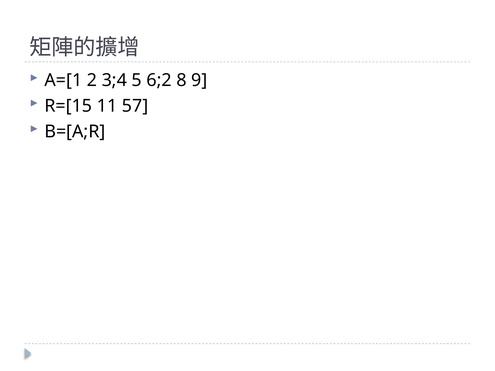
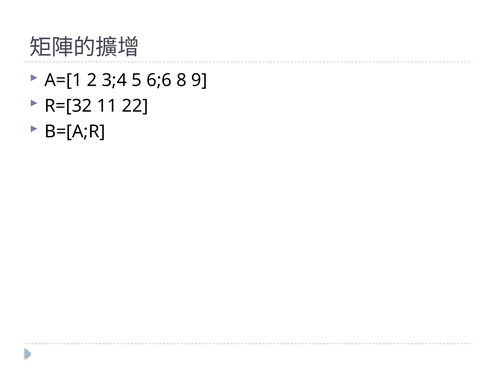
6;2: 6;2 -> 6;6 (159, 80)
R=[15: R=[15 -> R=[32 (68, 106)
57: 57 -> 22 (135, 106)
